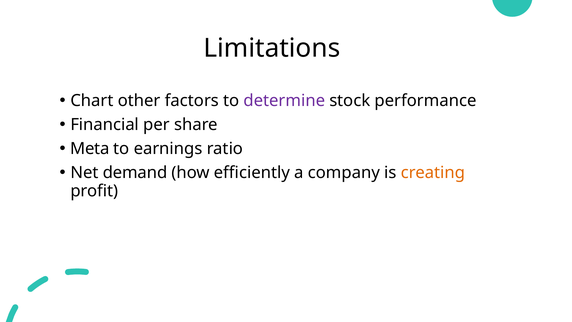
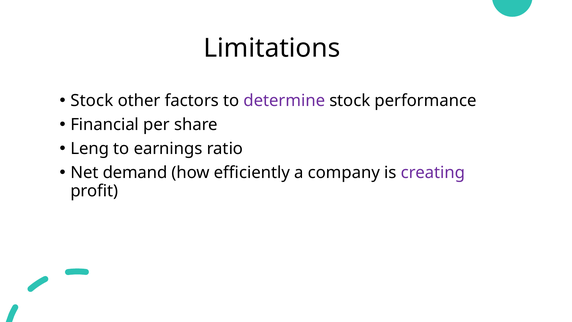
Chart: Chart -> Stock (92, 101)
Meta: Meta -> Leng (90, 149)
creating colour: orange -> purple (433, 173)
